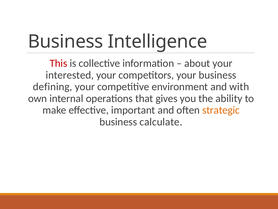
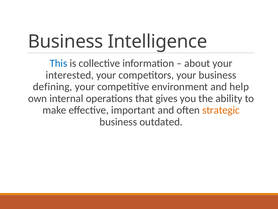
This colour: red -> blue (58, 63)
with: with -> help (239, 87)
calculate: calculate -> outdated (161, 122)
